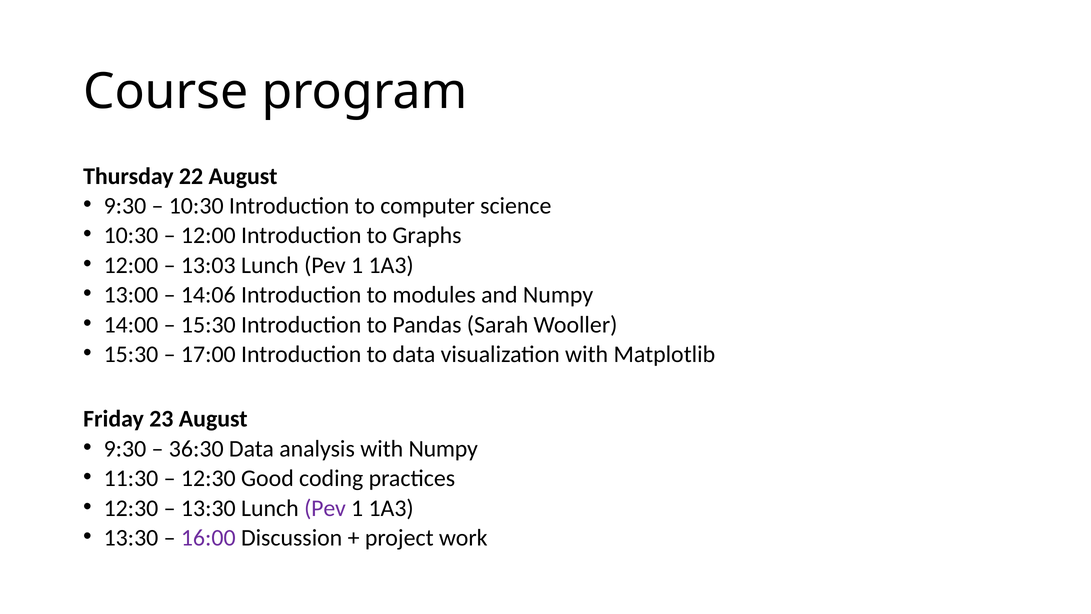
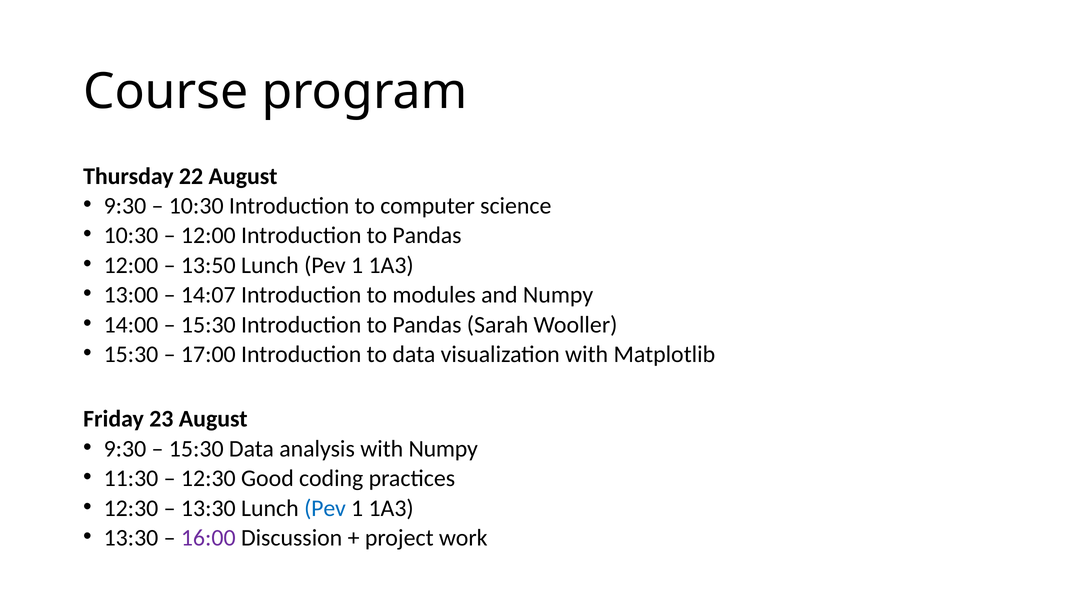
12:00 Introduction to Graphs: Graphs -> Pandas (427, 235)
13:03: 13:03 -> 13:50 (208, 265)
14:06: 14:06 -> 14:07 (208, 295)
36:30: 36:30 -> 15:30 (196, 449)
Pev colour: purple -> blue (325, 508)
